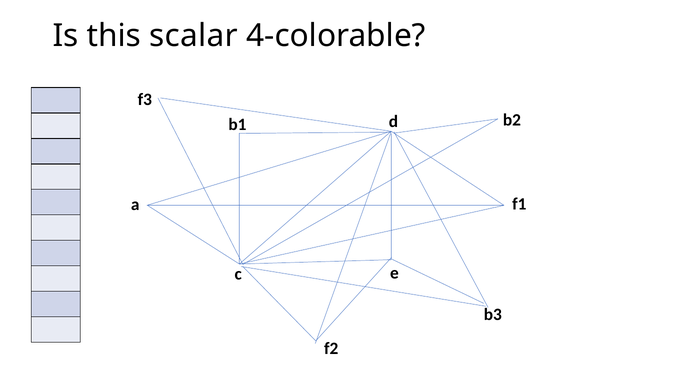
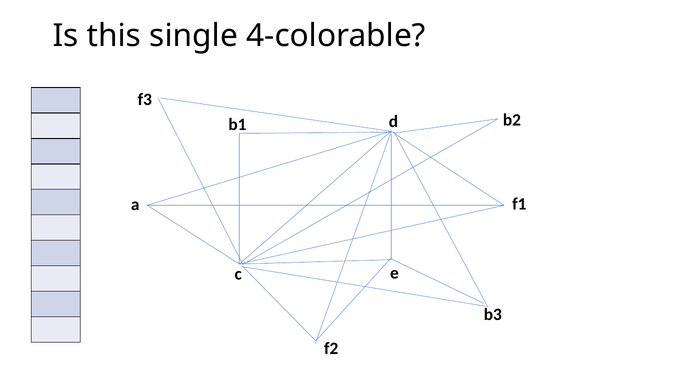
scalar: scalar -> single (194, 36)
